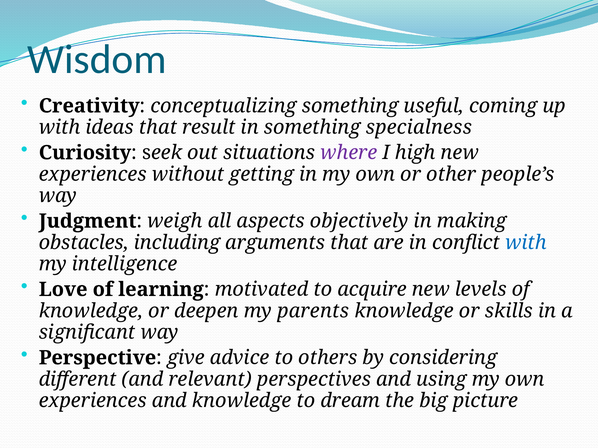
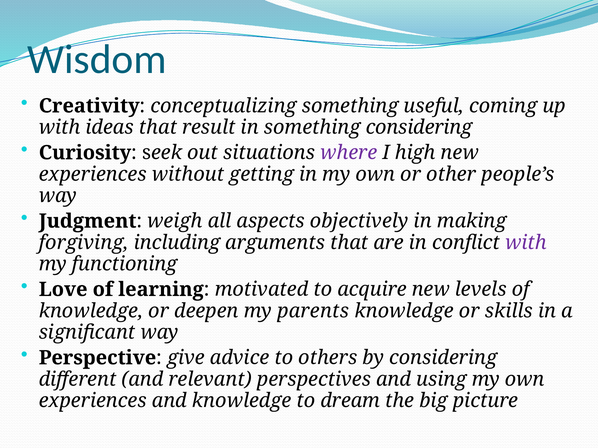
something specialness: specialness -> considering (419, 128)
obstacles: obstacles -> forgiving (84, 243)
with colour: blue -> purple (526, 243)
intelligence: intelligence -> functioning (125, 264)
